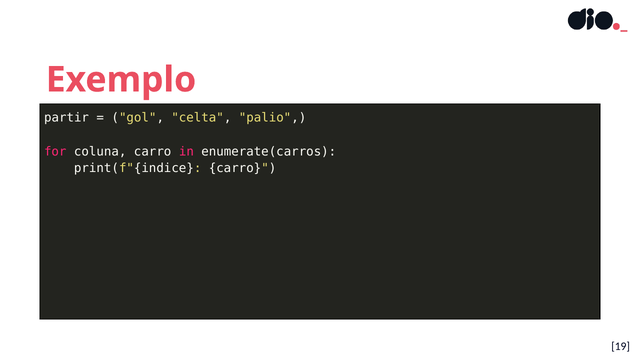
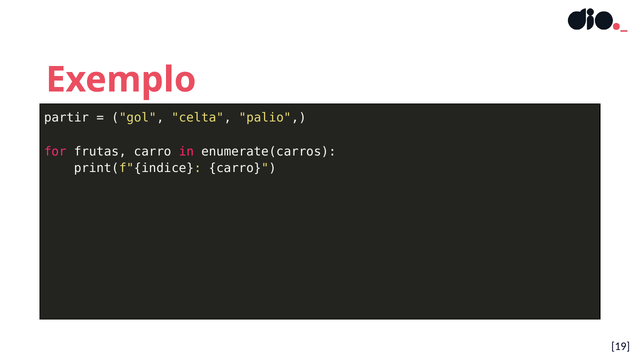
coluna: coluna -> frutas (100, 151)
